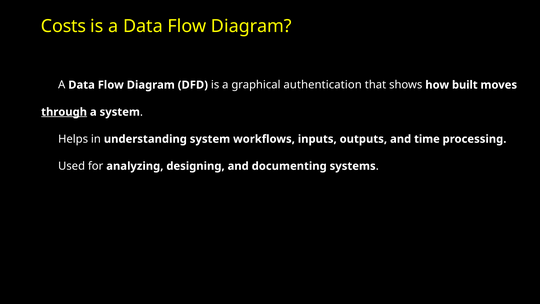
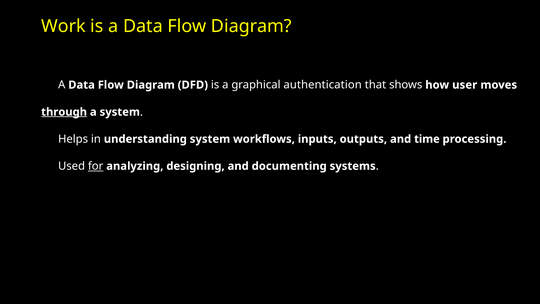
Costs: Costs -> Work (63, 26)
built: built -> user (465, 85)
for underline: none -> present (96, 166)
